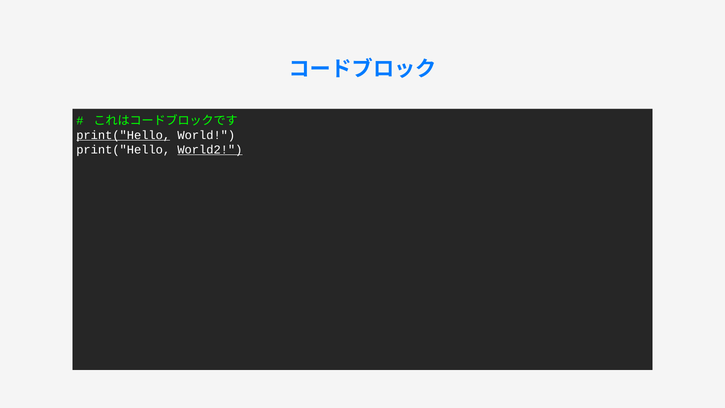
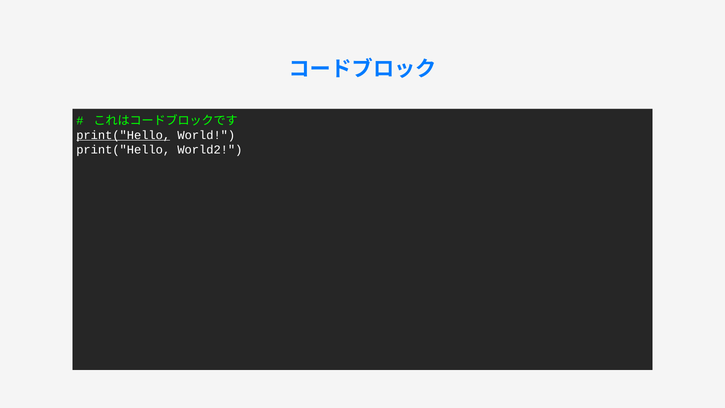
World2 underline: present -> none (210, 150)
